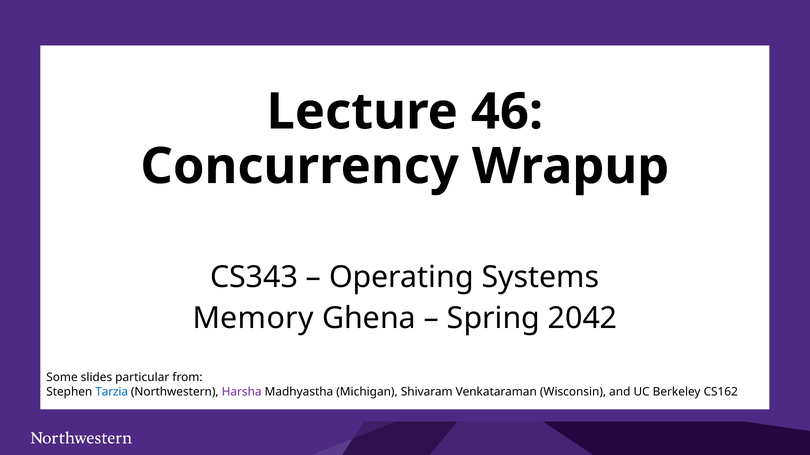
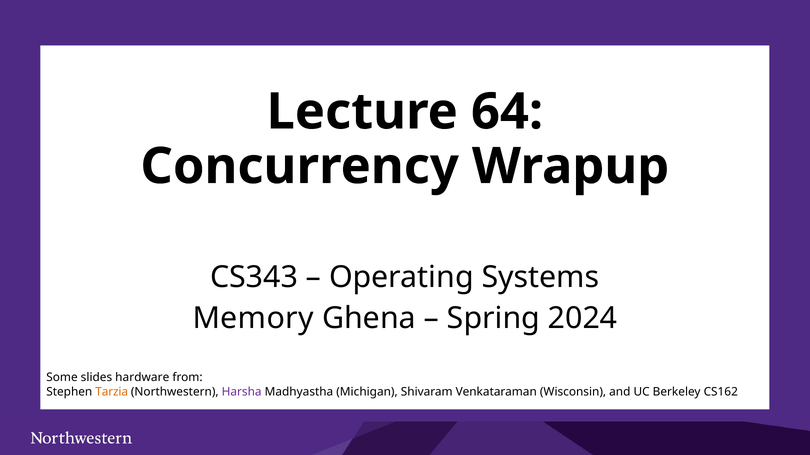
46: 46 -> 64 (507, 112)
2042: 2042 -> 2024 (583, 319)
particular: particular -> hardware (142, 378)
Tarzia colour: blue -> orange (112, 392)
